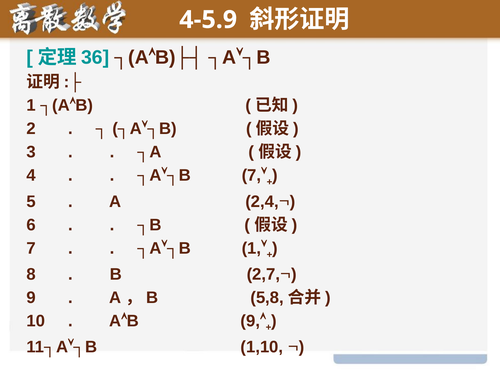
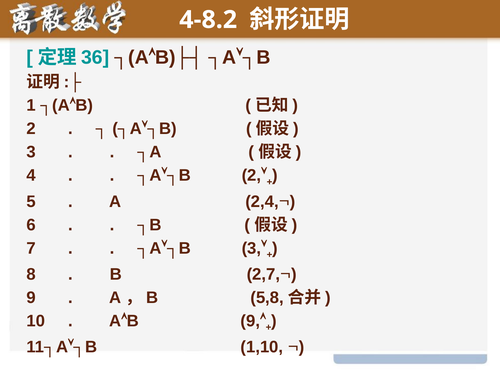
4-5.9: 4-5.9 -> 4-8.2 (208, 20)
┐B 7: 7 -> 2 (251, 175)
┐B 1: 1 -> 3 (251, 248)
